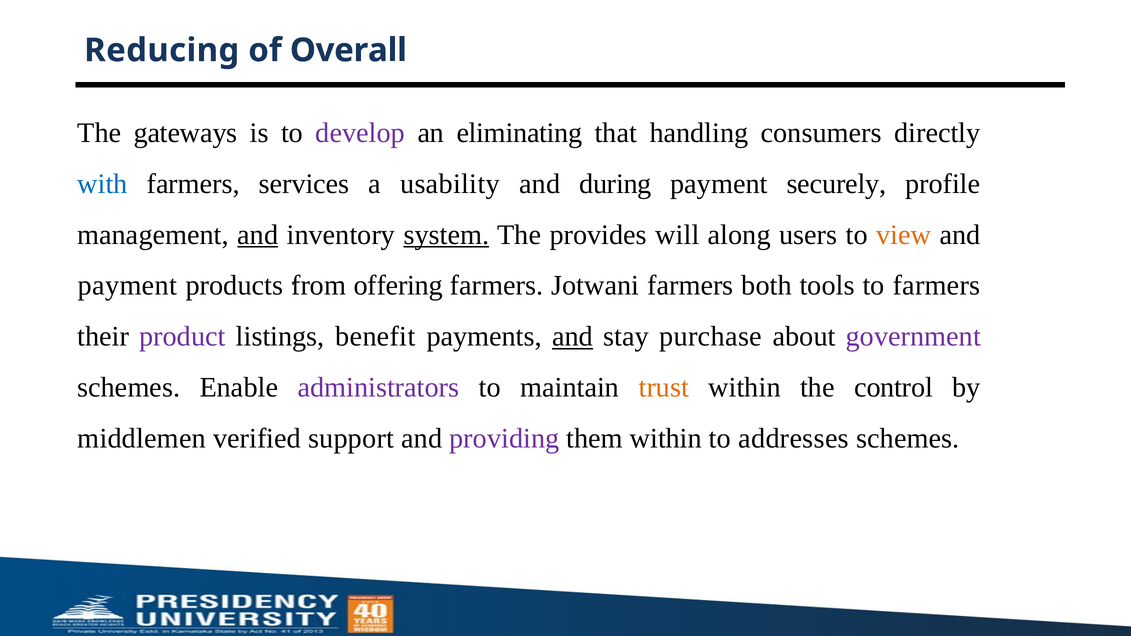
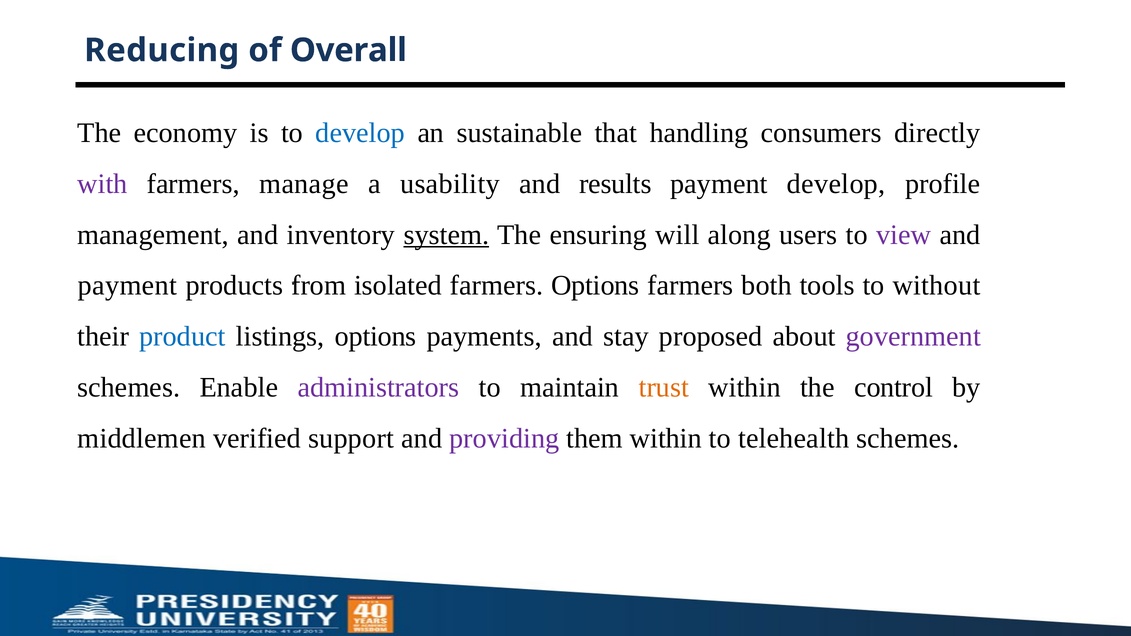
gateways: gateways -> economy (185, 133)
develop colour: purple -> blue (360, 133)
eliminating: eliminating -> sustainable (519, 133)
with colour: blue -> purple (102, 184)
services: services -> manage (304, 184)
during: during -> results (615, 184)
payment securely: securely -> develop (836, 184)
and underline: present -> none (258, 235)
provides: provides -> ensuring (598, 235)
view colour: orange -> purple (904, 235)
offering: offering -> isolated (398, 286)
farmers Jotwani: Jotwani -> Options (595, 286)
to farmers: farmers -> without (937, 286)
product colour: purple -> blue (182, 337)
listings benefit: benefit -> options (376, 337)
and underline: present -> none (573, 337)
purchase: purchase -> proposed (711, 337)
addresses: addresses -> telehealth (794, 438)
